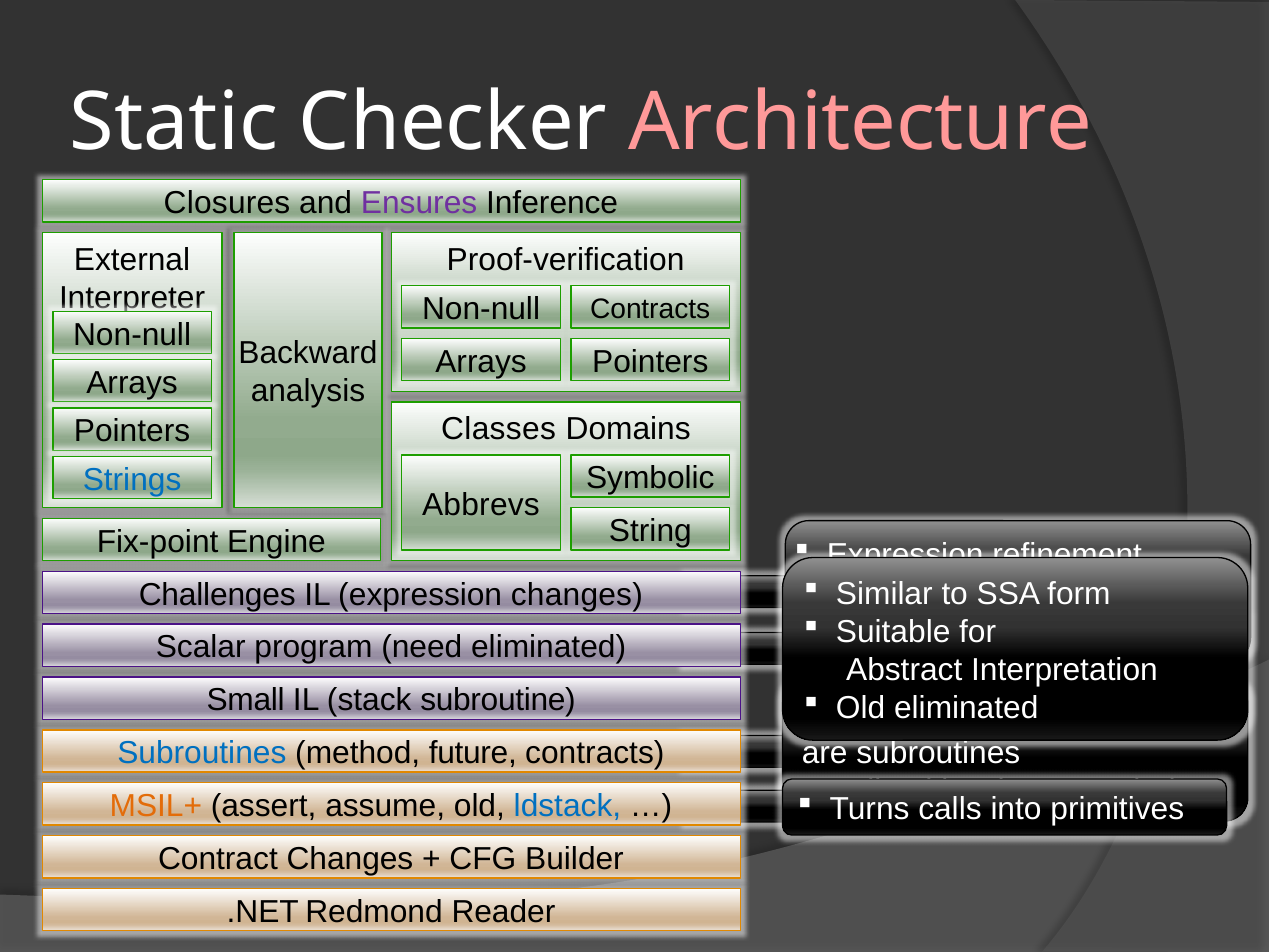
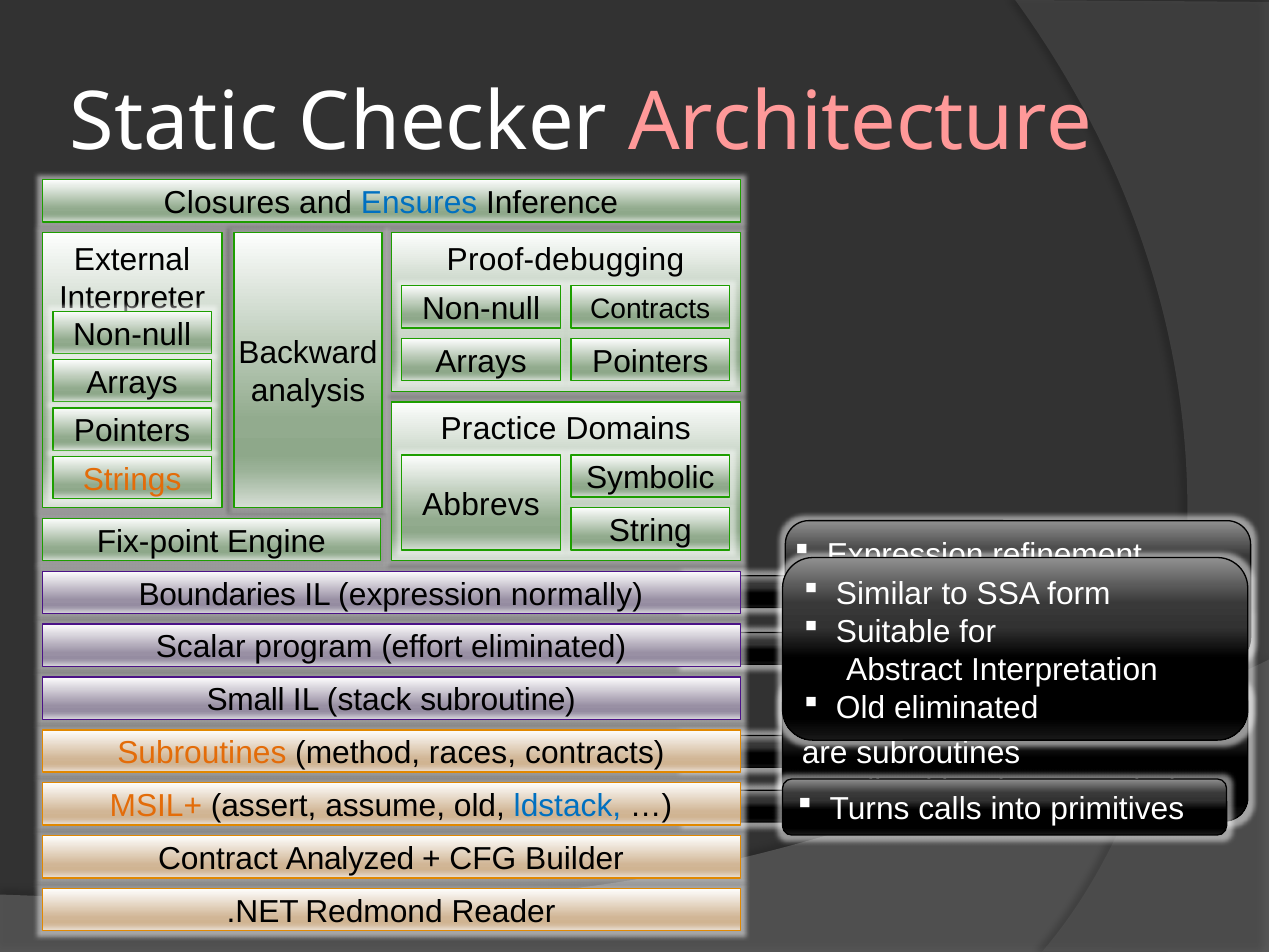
Ensures colour: purple -> blue (419, 203)
Proof-verification: Proof-verification -> Proof-debugging (565, 260)
Classes: Classes -> Practice (499, 429)
Strings colour: blue -> orange (132, 479)
Challenges: Challenges -> Boundaries (217, 594)
expression changes: changes -> normally (577, 594)
need: need -> effort (422, 647)
Subroutines colour: blue -> orange (202, 753)
future: future -> races (473, 753)
Contract Changes: Changes -> Analyzed (350, 859)
